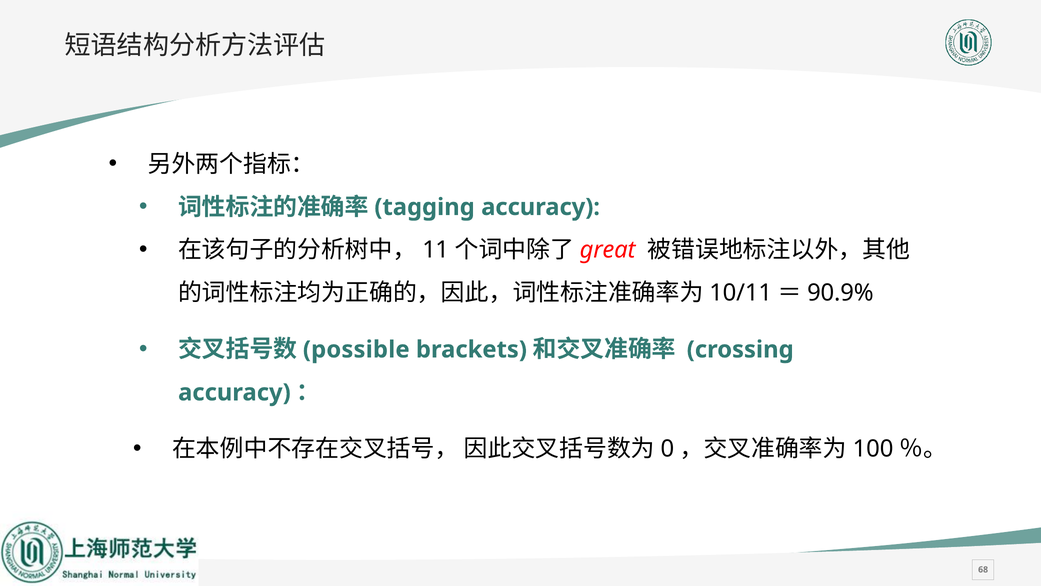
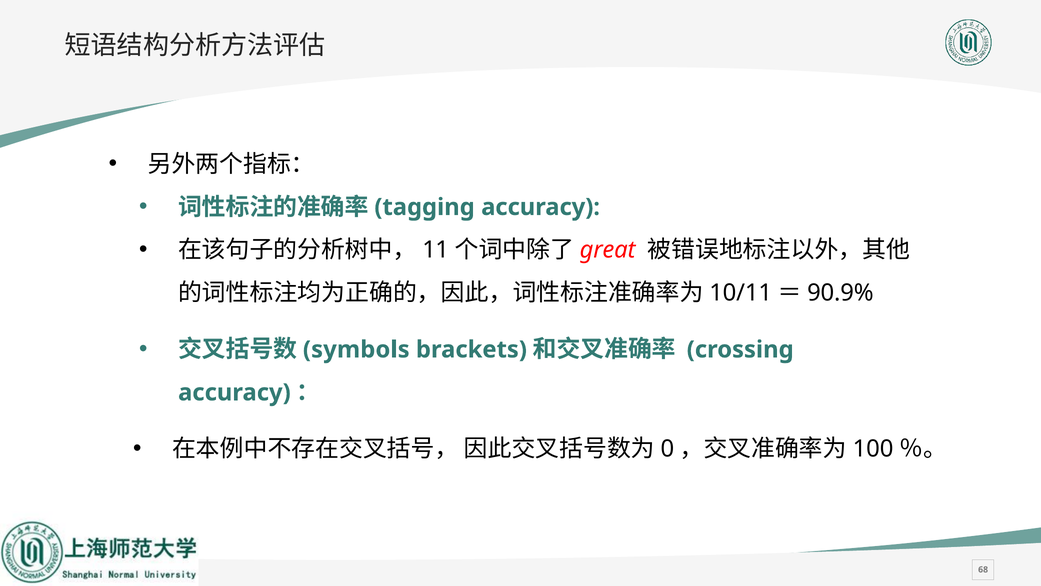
possible: possible -> symbols (356, 349)
